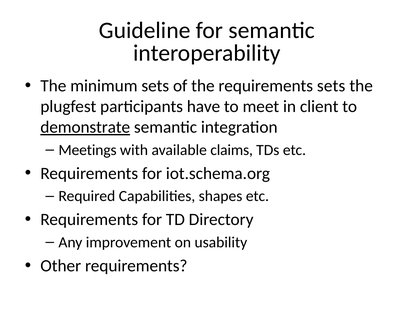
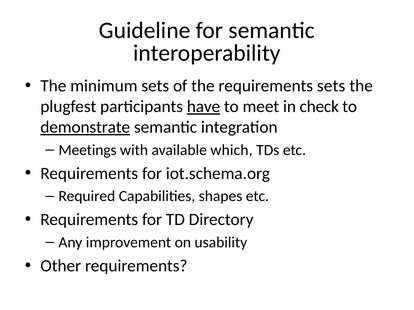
have underline: none -> present (204, 107)
client: client -> check (319, 107)
claims: claims -> which (231, 150)
